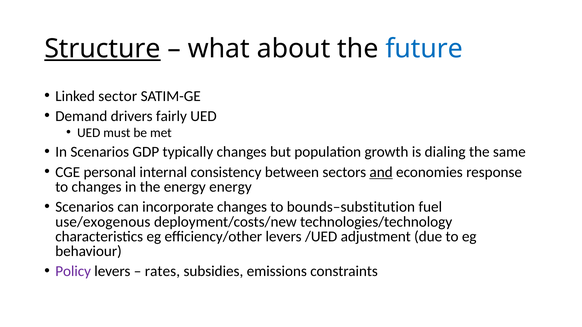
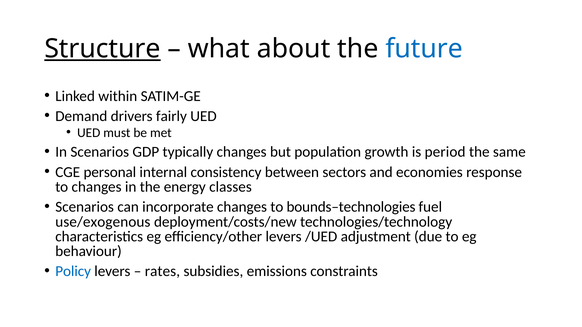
sector: sector -> within (118, 96)
dialing: dialing -> period (445, 152)
and underline: present -> none (381, 172)
energy energy: energy -> classes (231, 187)
bounds–substitution: bounds–substitution -> bounds–technologies (351, 207)
Policy colour: purple -> blue (73, 272)
